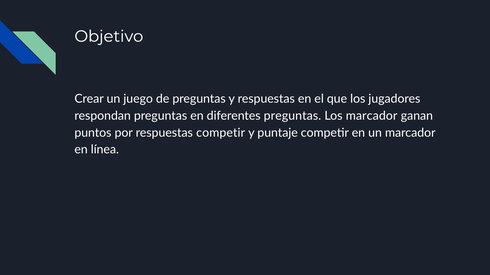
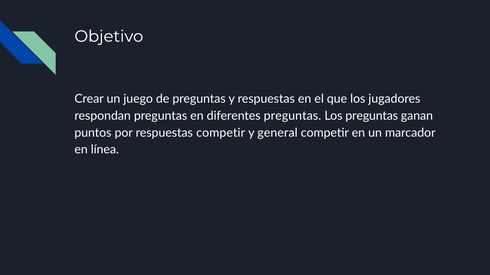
Los marcador: marcador -> preguntas (372, 116)
puntaje: puntaje -> general (278, 133)
